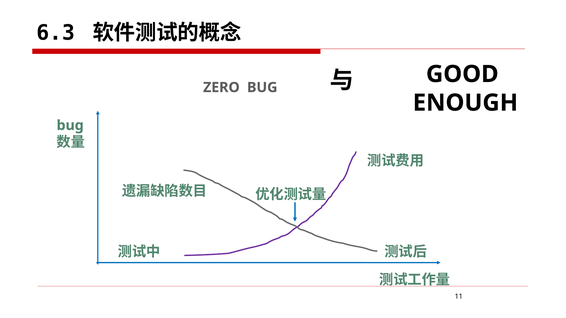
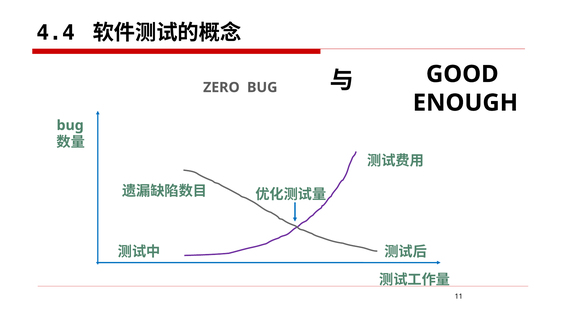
6.3: 6.3 -> 4.4 (56, 33)
